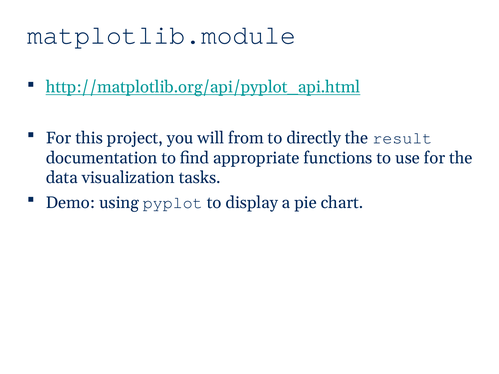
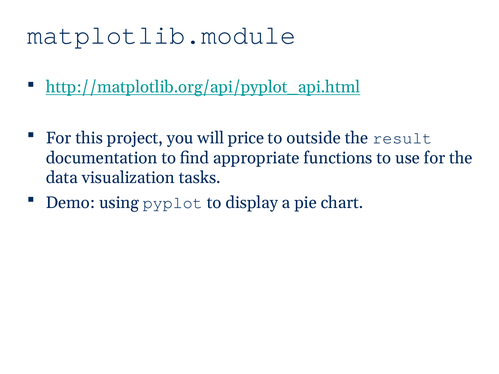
from: from -> price (246, 138)
directly: directly -> outside (314, 138)
